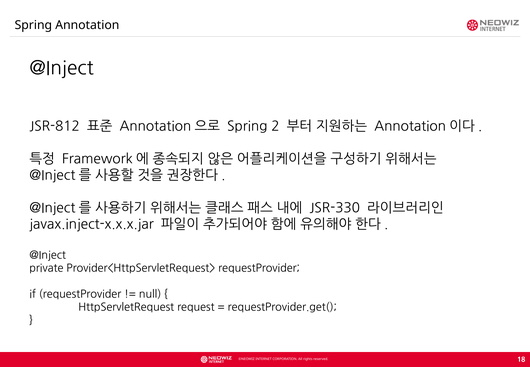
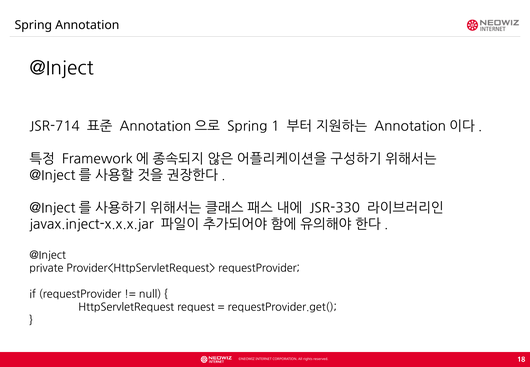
JSR-812: JSR-812 -> JSR-714 (55, 126)
2: 2 -> 1 (275, 126)
